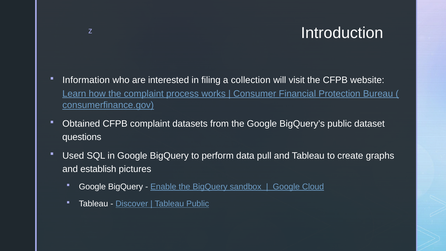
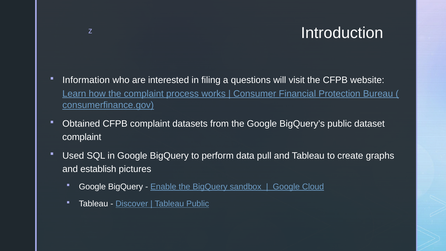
collection: collection -> questions (251, 80)
questions: questions -> complaint (82, 137)
